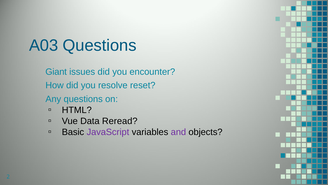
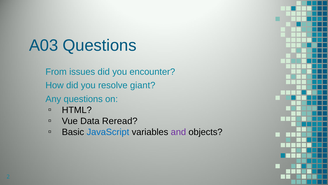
Giant: Giant -> From (56, 72)
reset: reset -> giant (143, 85)
JavaScript colour: purple -> blue (108, 132)
